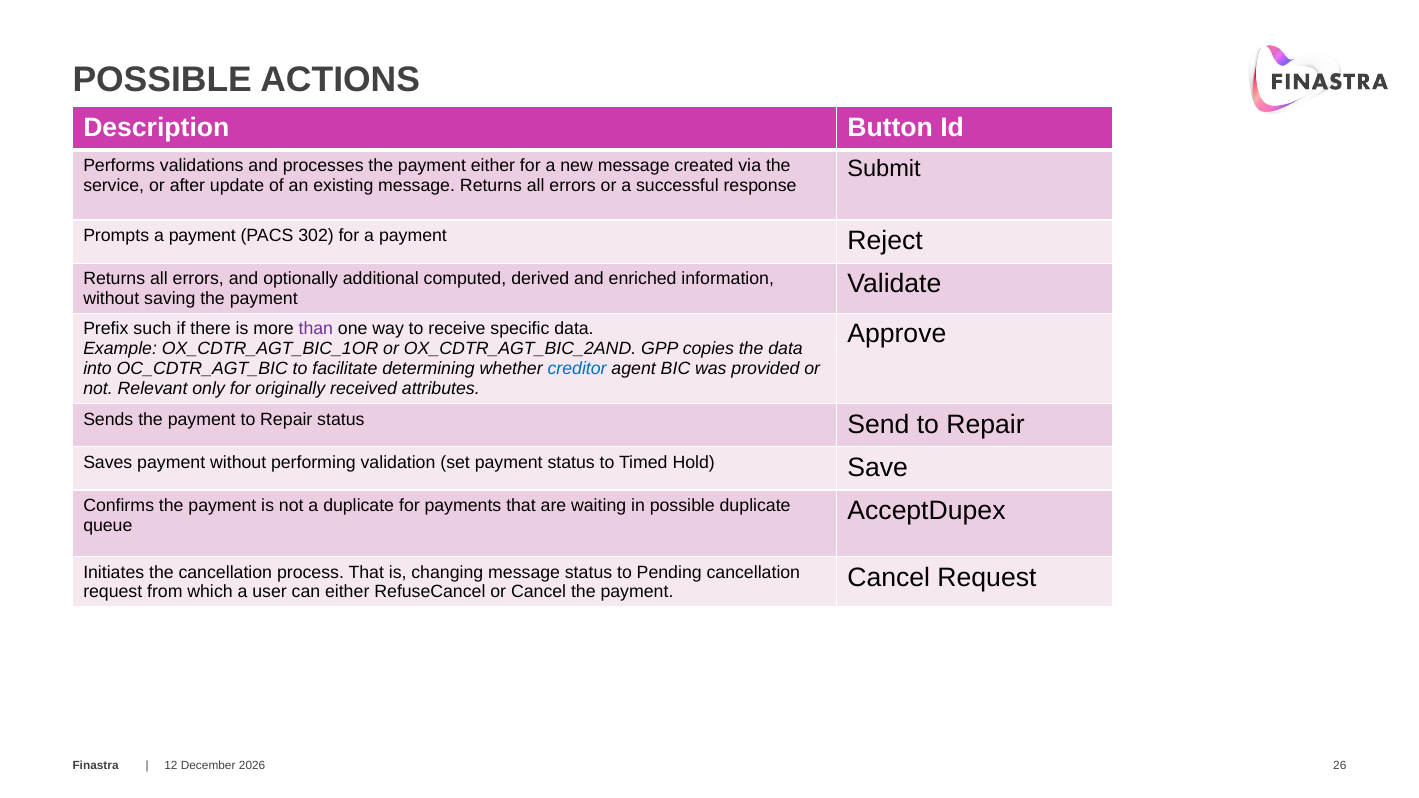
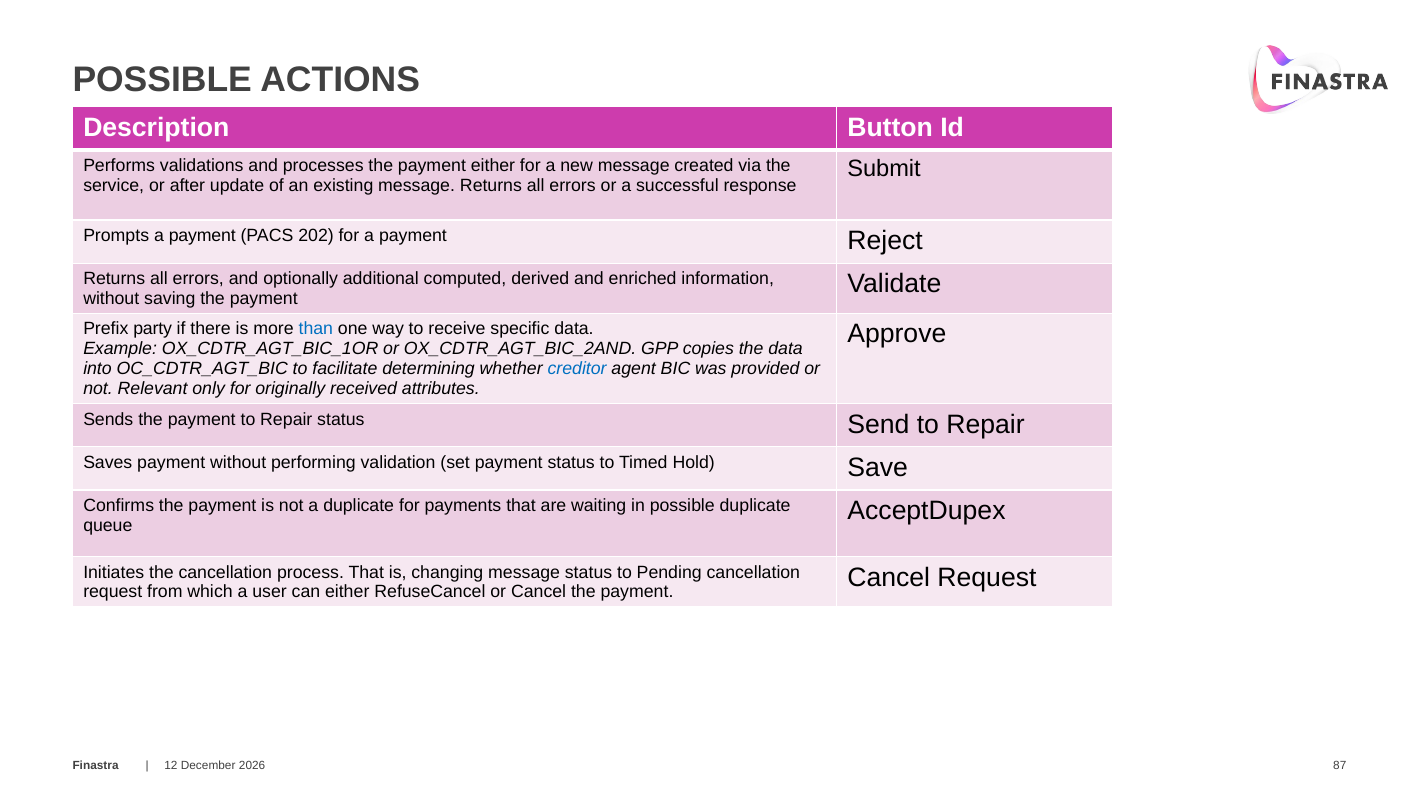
302: 302 -> 202 (316, 236)
such: such -> party (153, 329)
than colour: purple -> blue (316, 329)
26: 26 -> 87 (1340, 766)
